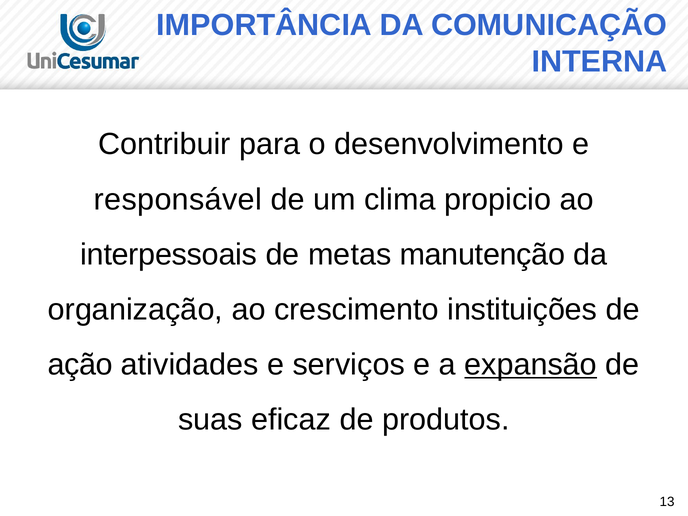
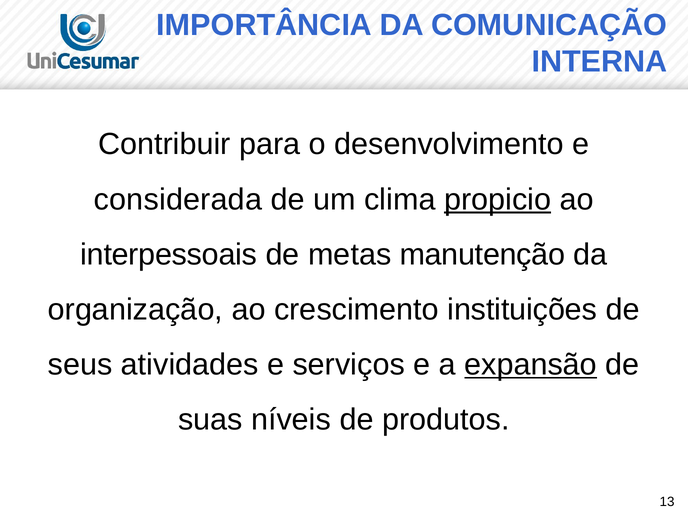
responsável: responsável -> considerada (178, 199)
propicio underline: none -> present (498, 199)
ação: ação -> seus (80, 365)
eficaz: eficaz -> níveis (291, 420)
